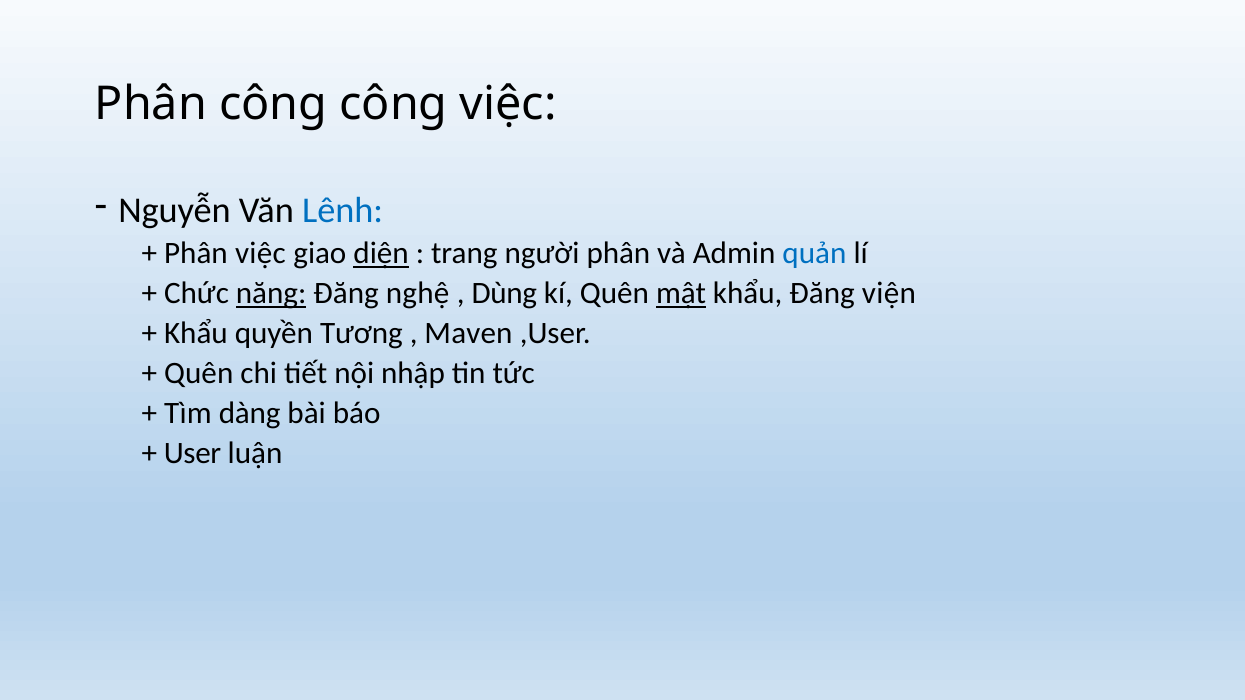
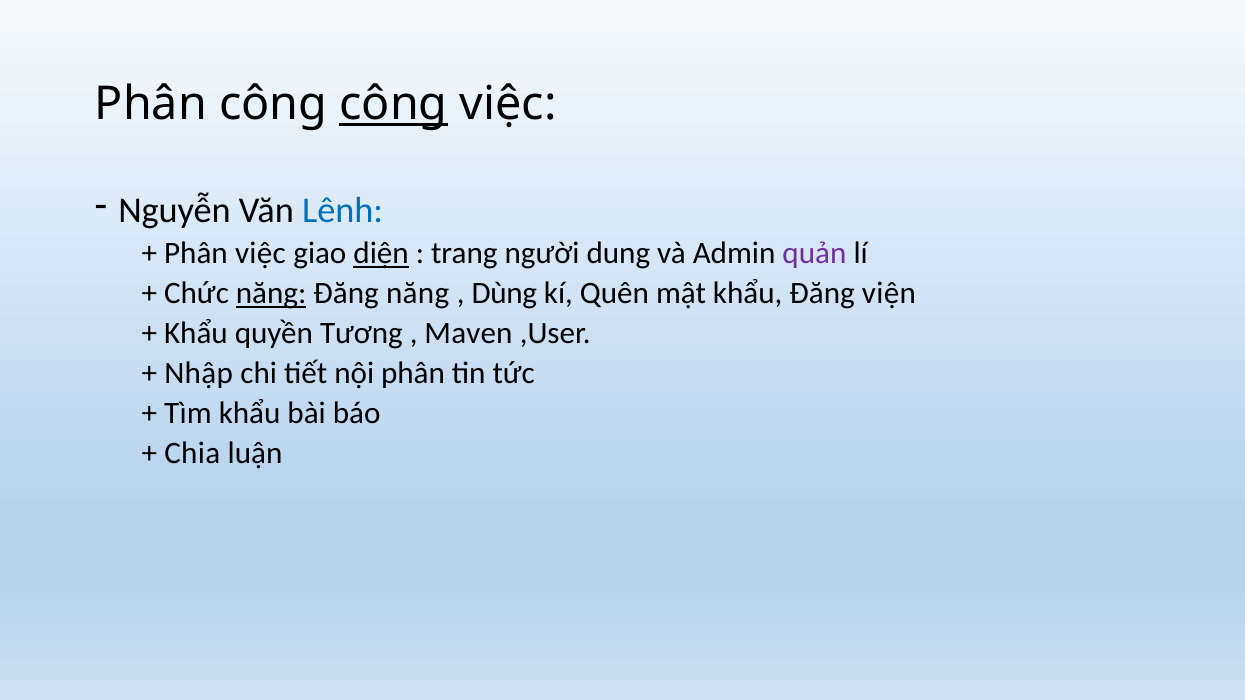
công underline: none -> present (394, 105)
người phân: phân -> dung (618, 253)
quản colour: blue -> purple (814, 253)
Đăng nghệ: nghệ -> năng (418, 293)
mật underline: present -> none (681, 293)
Quên: Quên -> Nhập (199, 374)
nội nhập: nhập -> phân (413, 374)
Tìm dàng: dàng -> khẩu (250, 414)
User: User -> Chia (192, 454)
